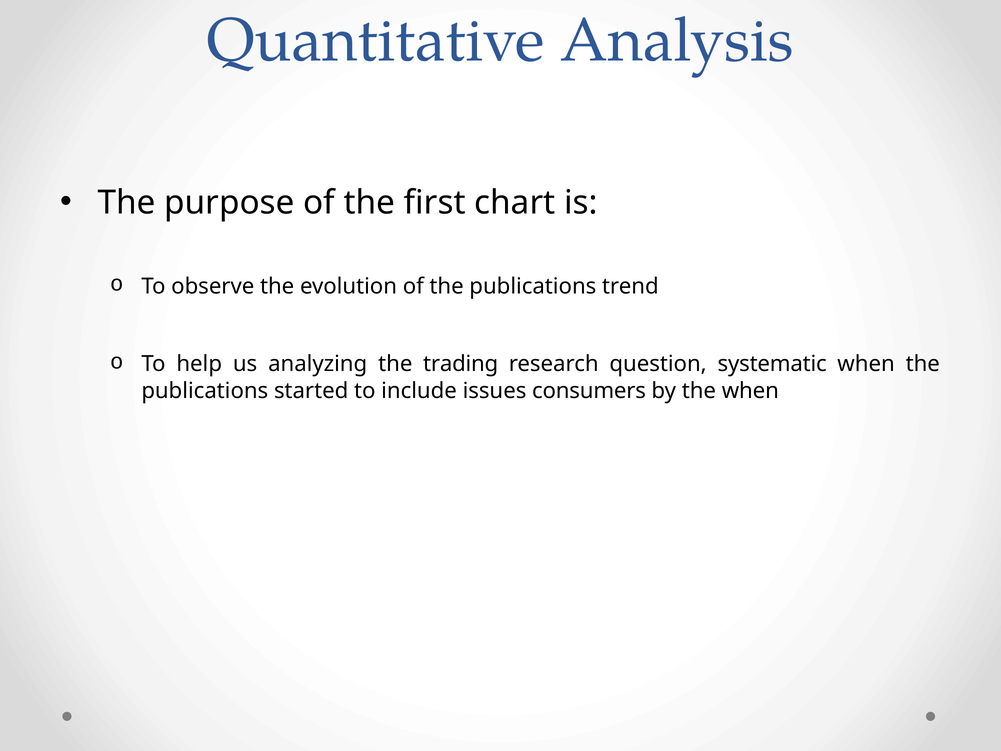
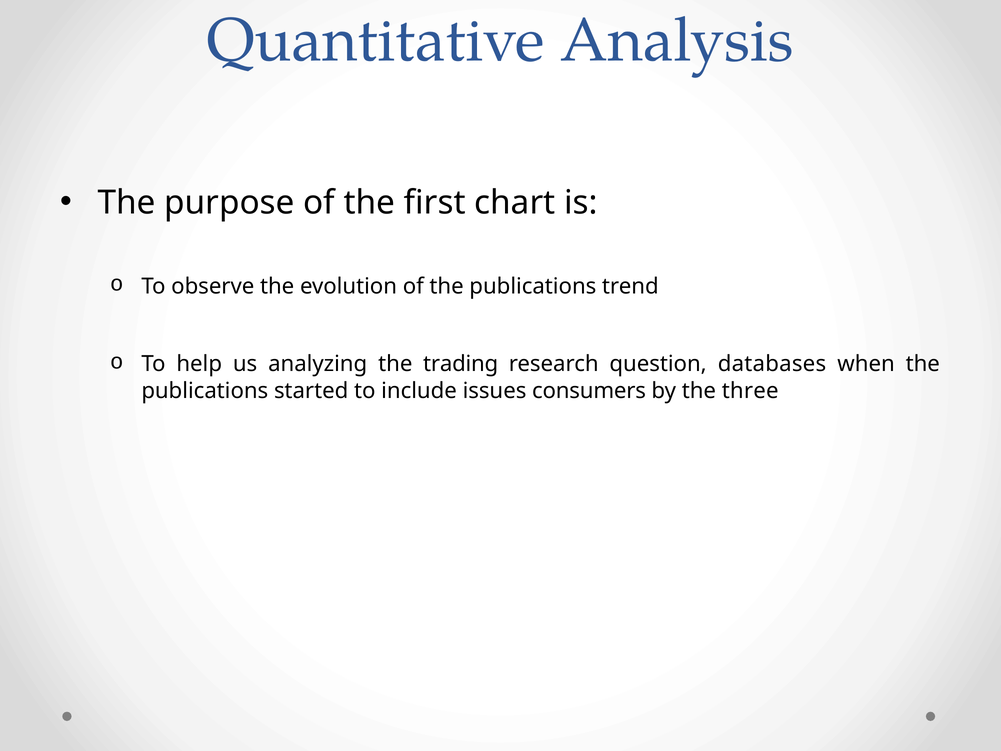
systematic: systematic -> databases (772, 364)
the when: when -> three (750, 391)
